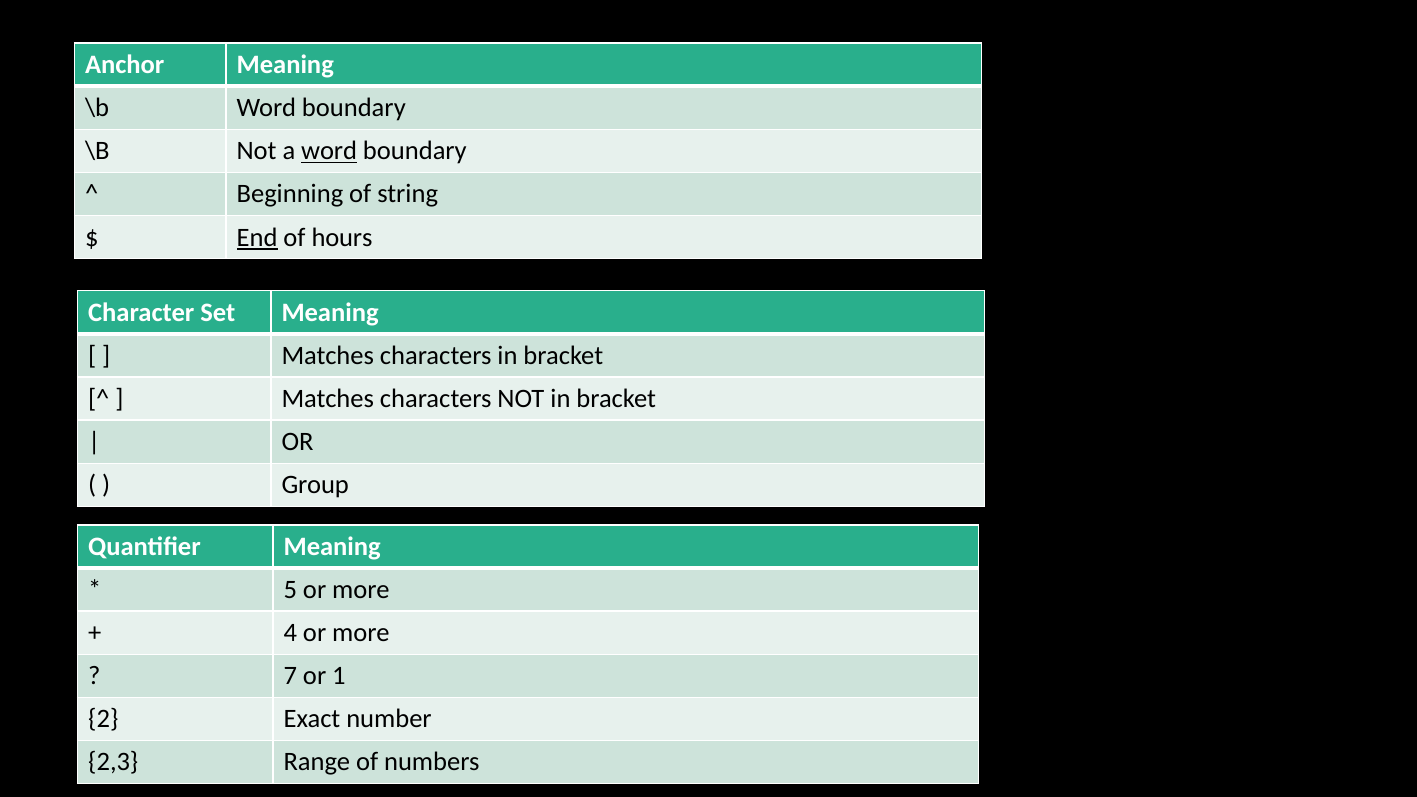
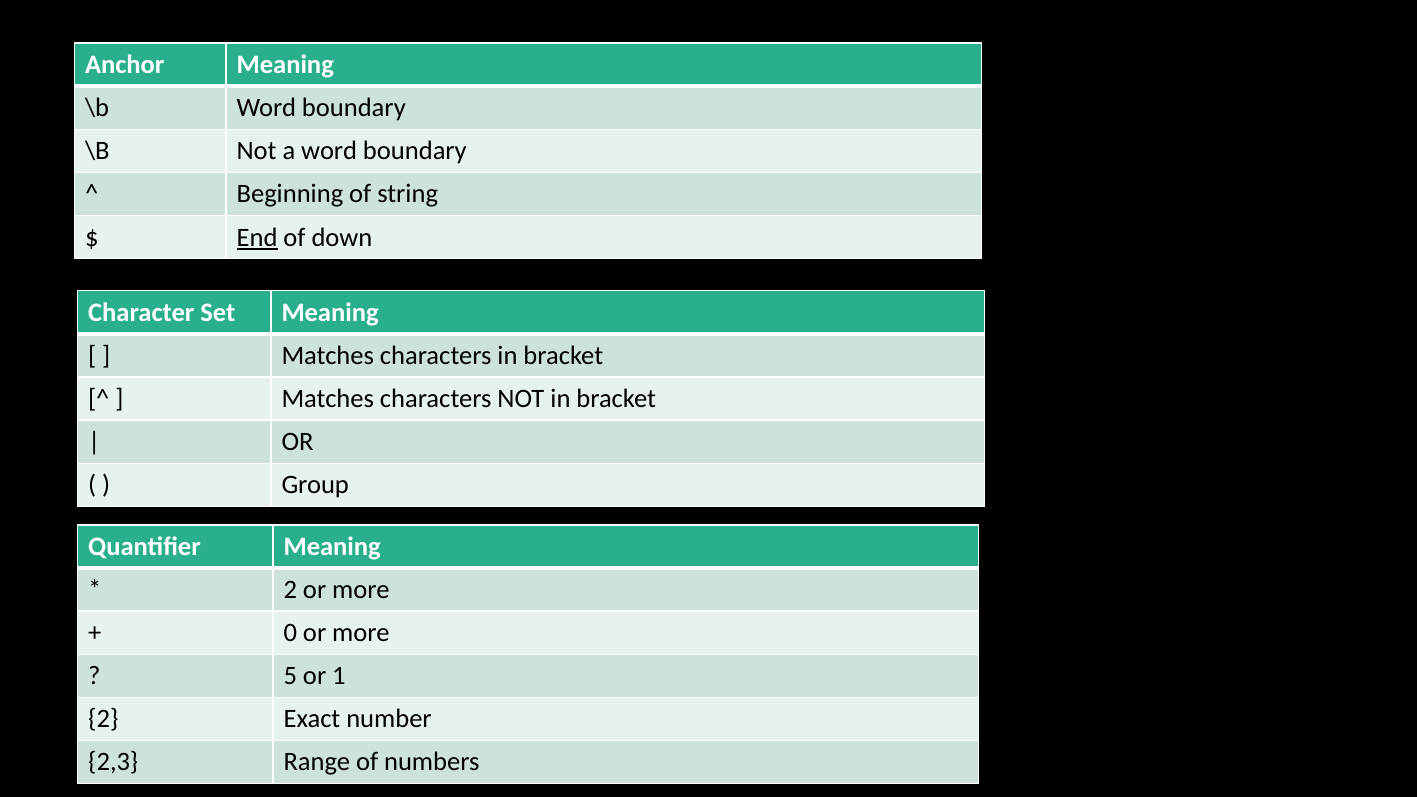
word underline: present -> none (329, 151)
hours: hours -> down (342, 237)
5: 5 -> 2 (290, 590)
4: 4 -> 0 (290, 633)
7: 7 -> 5 (290, 676)
